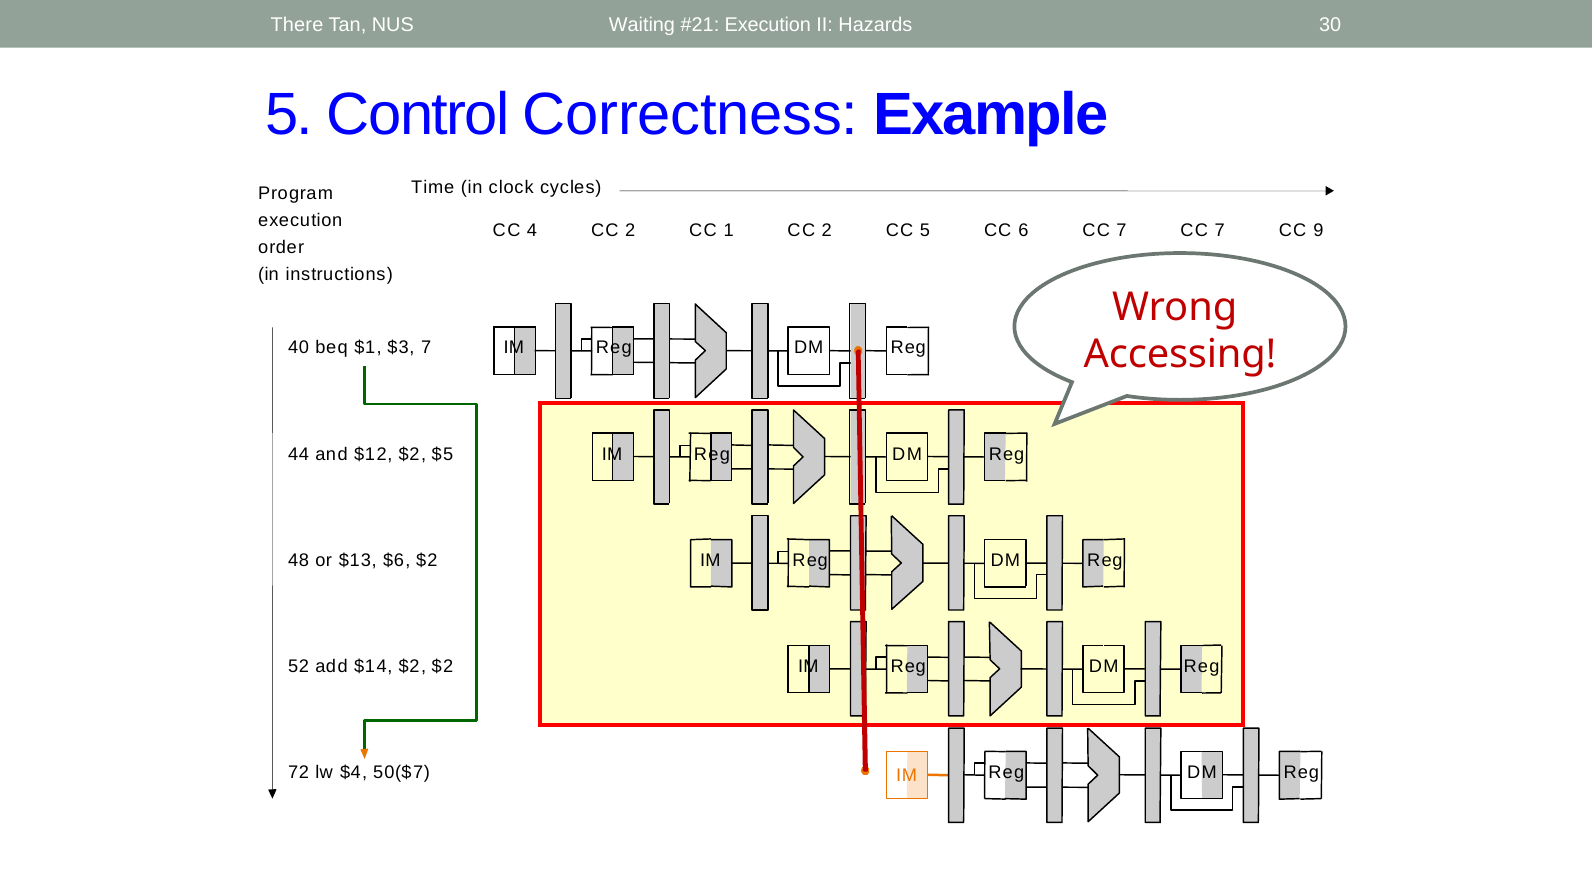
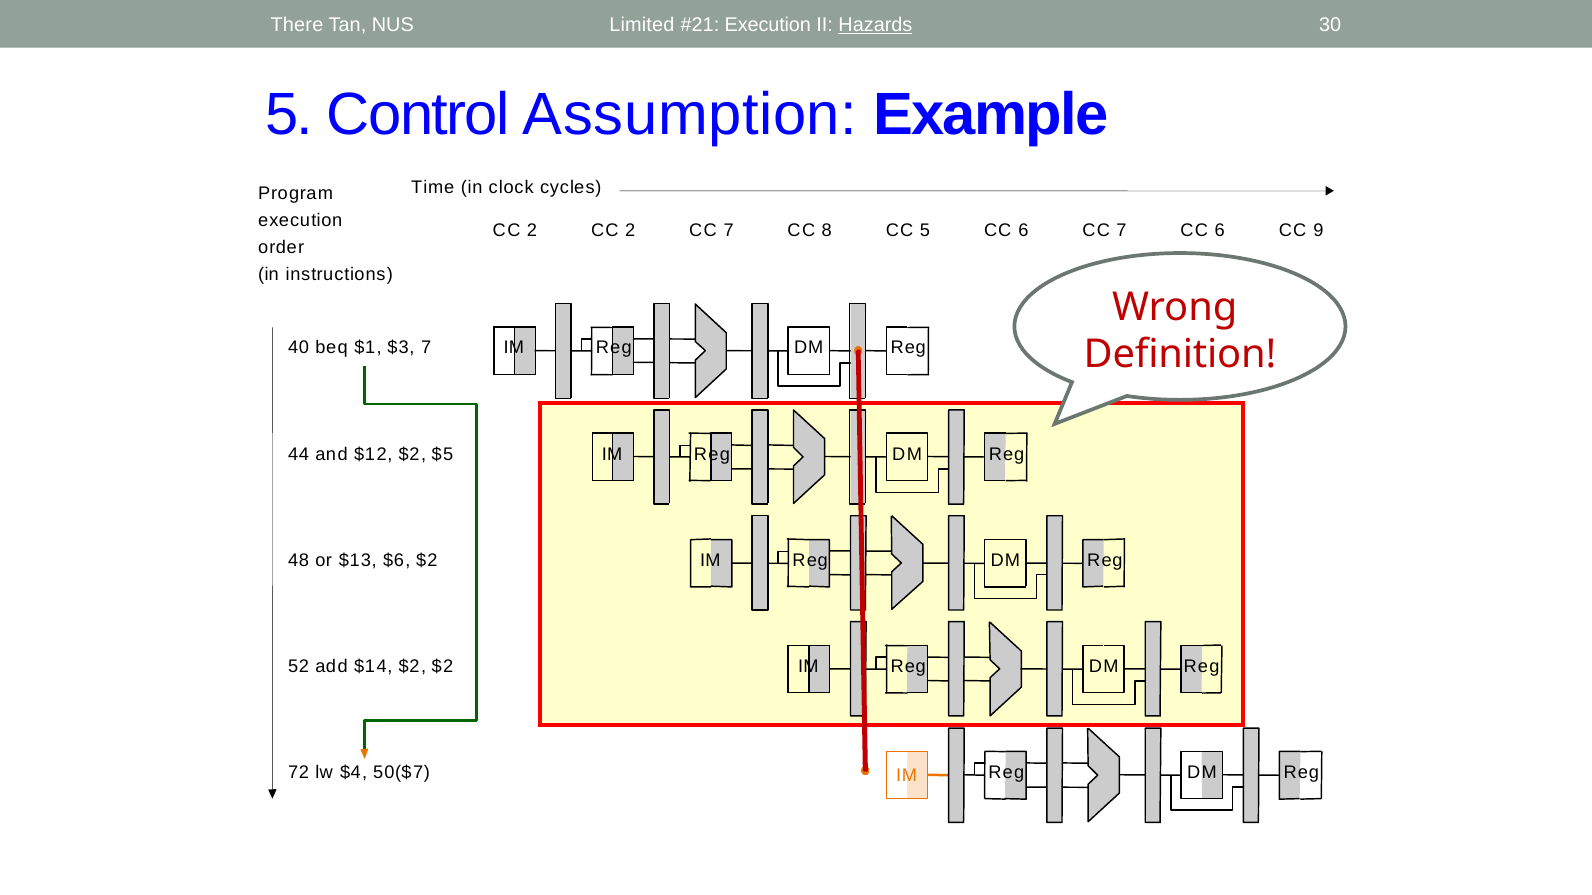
Waiting: Waiting -> Limited (642, 25)
Hazards underline: none -> present (875, 25)
Correctness: Correctness -> Assumption (690, 115)
4: 4 -> 2 (532, 230)
1: 1 -> 7 (729, 230)
2: 2 -> 8 (827, 230)
7: 7 -> 6 (1220, 230)
Accessing: Accessing -> Definition (1180, 355)
